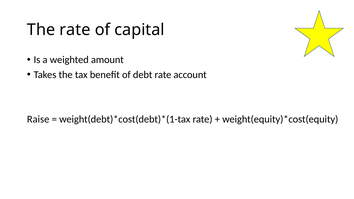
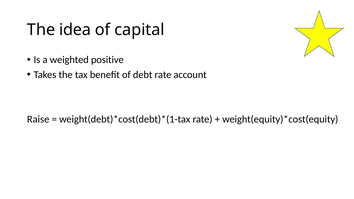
The rate: rate -> idea (75, 30)
amount: amount -> positive (107, 60)
